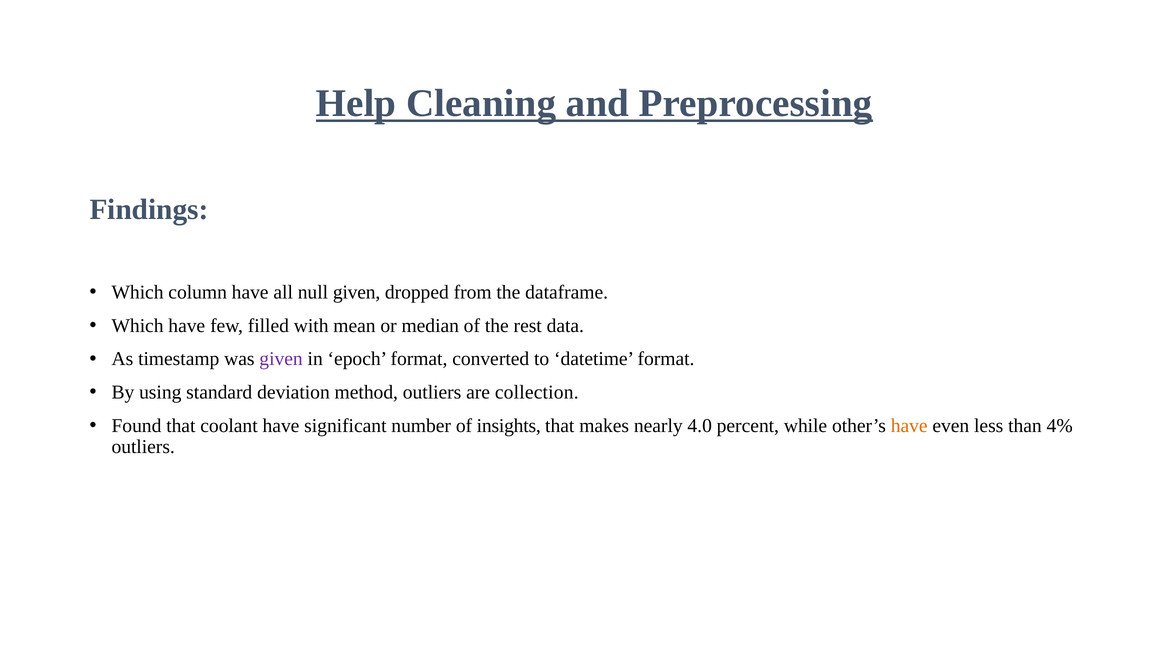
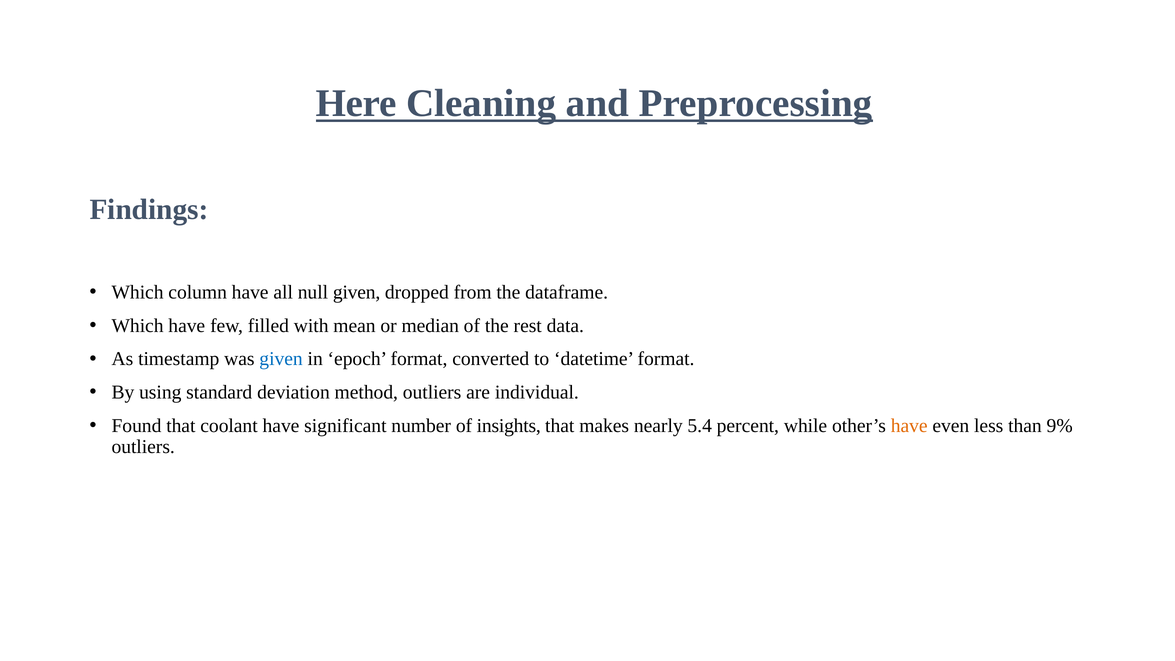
Help: Help -> Here (356, 104)
given colour: purple -> blue (281, 359)
collection: collection -> individual (537, 392)
4.0: 4.0 -> 5.4 (700, 426)
4%: 4% -> 9% (1060, 426)
